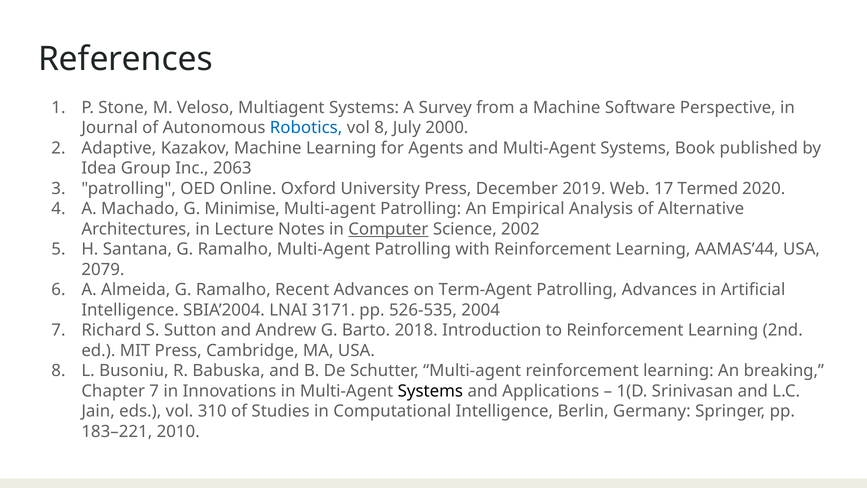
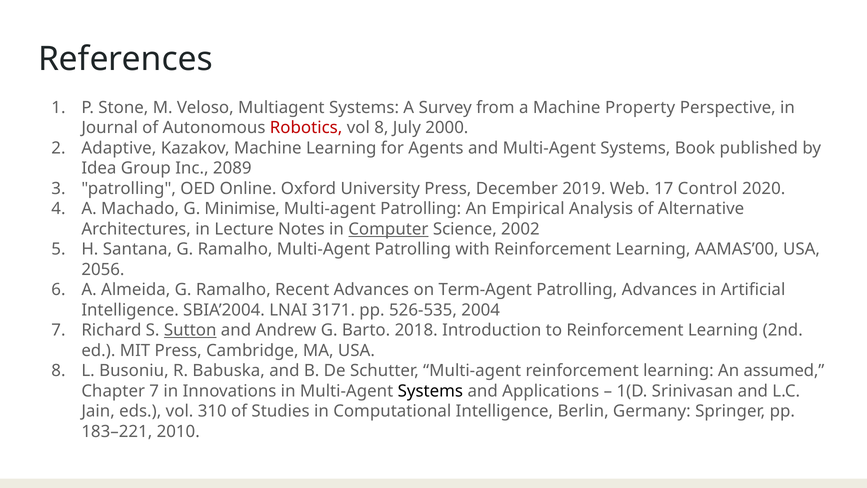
Software: Software -> Property (640, 108)
Robotics colour: blue -> red (306, 128)
2063: 2063 -> 2089 (232, 168)
Termed: Termed -> Control (708, 188)
AAMAS’44: AAMAS’44 -> AAMAS’00 (737, 249)
2079: 2079 -> 2056 (103, 269)
Sutton underline: none -> present (190, 330)
breaking: breaking -> assumed (784, 371)
